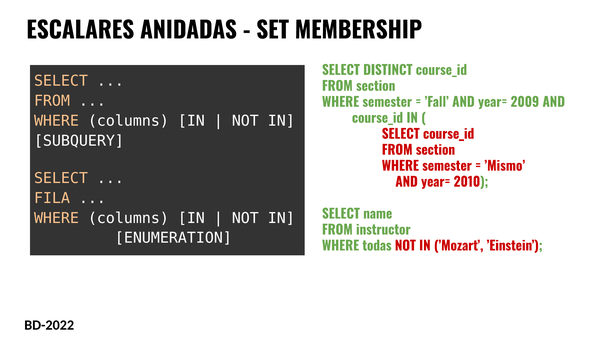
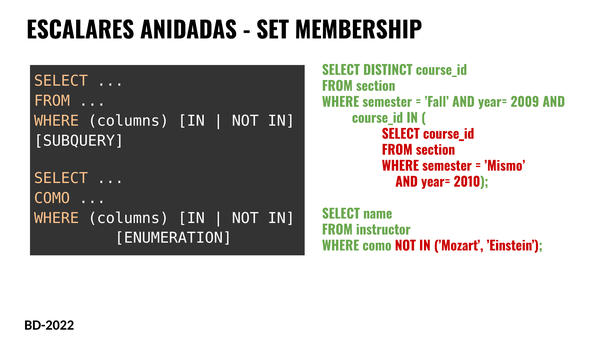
FILA: FILA -> COMO (52, 198)
WHERE todas: todas -> como (377, 246)
